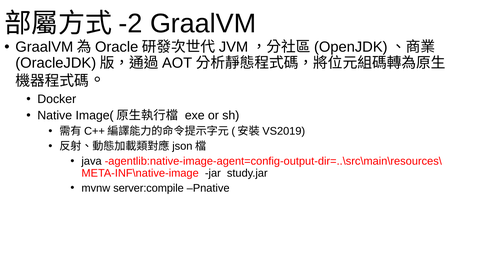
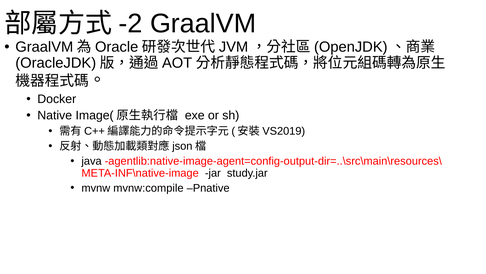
server:compile: server:compile -> mvnw:compile (148, 188)
